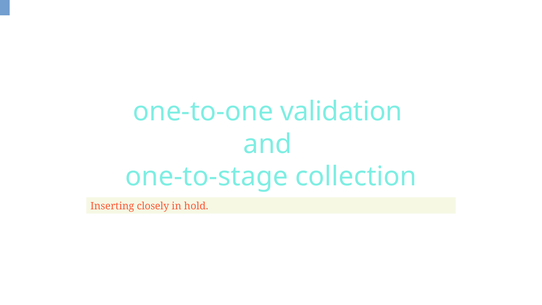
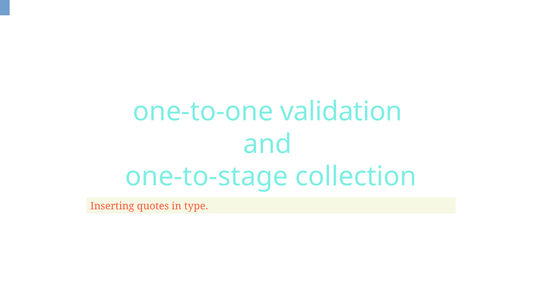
closely: closely -> quotes (153, 206)
hold: hold -> type (196, 206)
